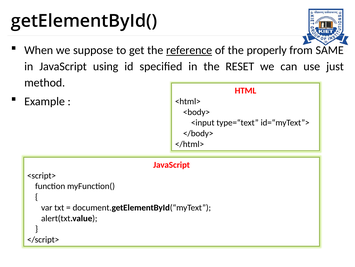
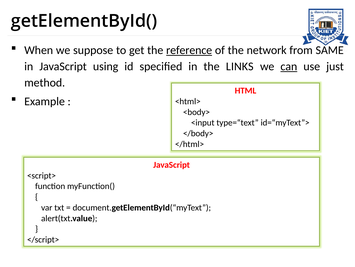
properly: properly -> network (267, 50)
RESET: RESET -> LINKS (240, 66)
can underline: none -> present (289, 66)
